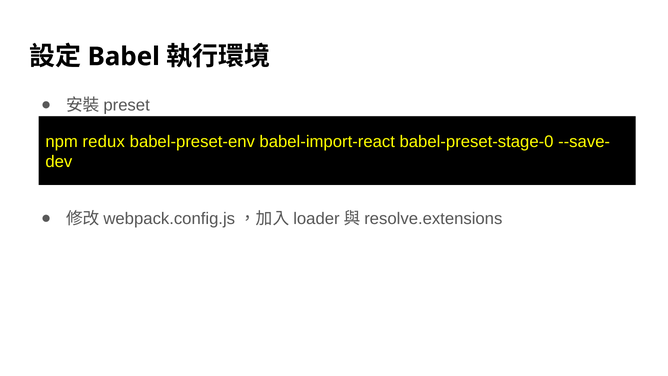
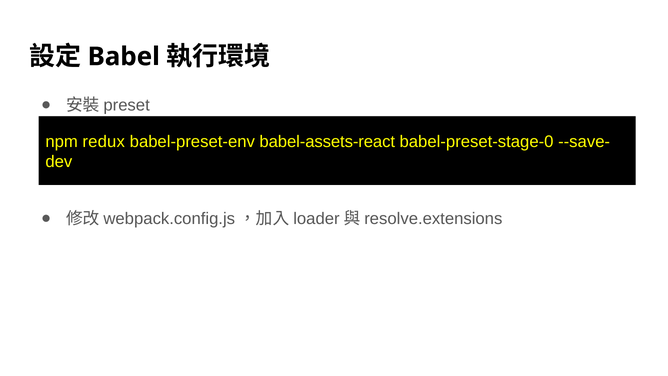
babel-import-react: babel-import-react -> babel-assets-react (327, 142)
